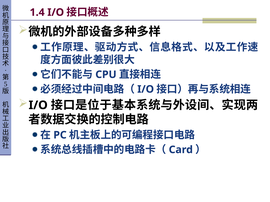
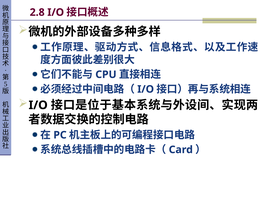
1.4: 1.4 -> 2.8 (37, 12)
